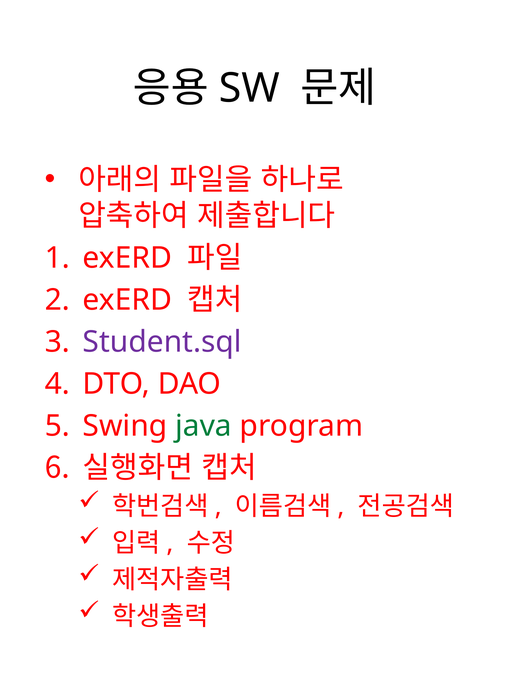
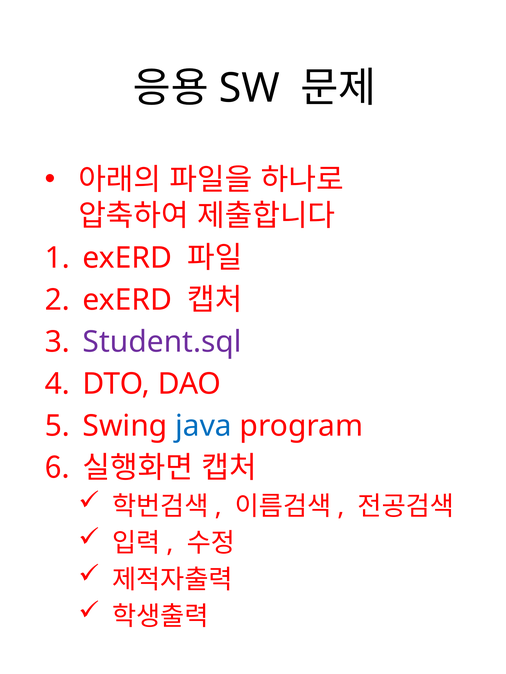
java colour: green -> blue (203, 426)
